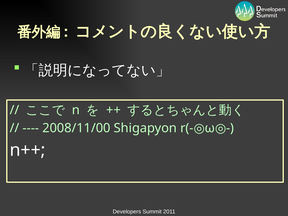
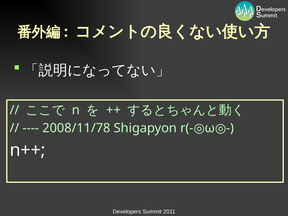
2008/11/00: 2008/11/00 -> 2008/11/78 (76, 128)
